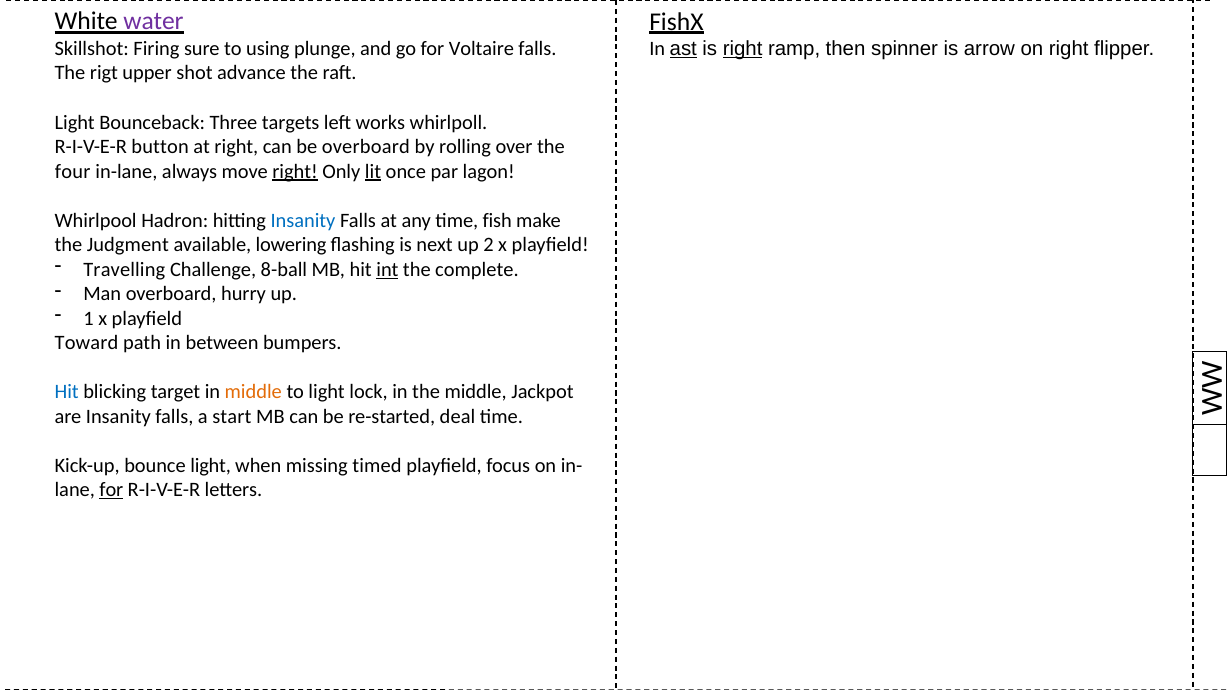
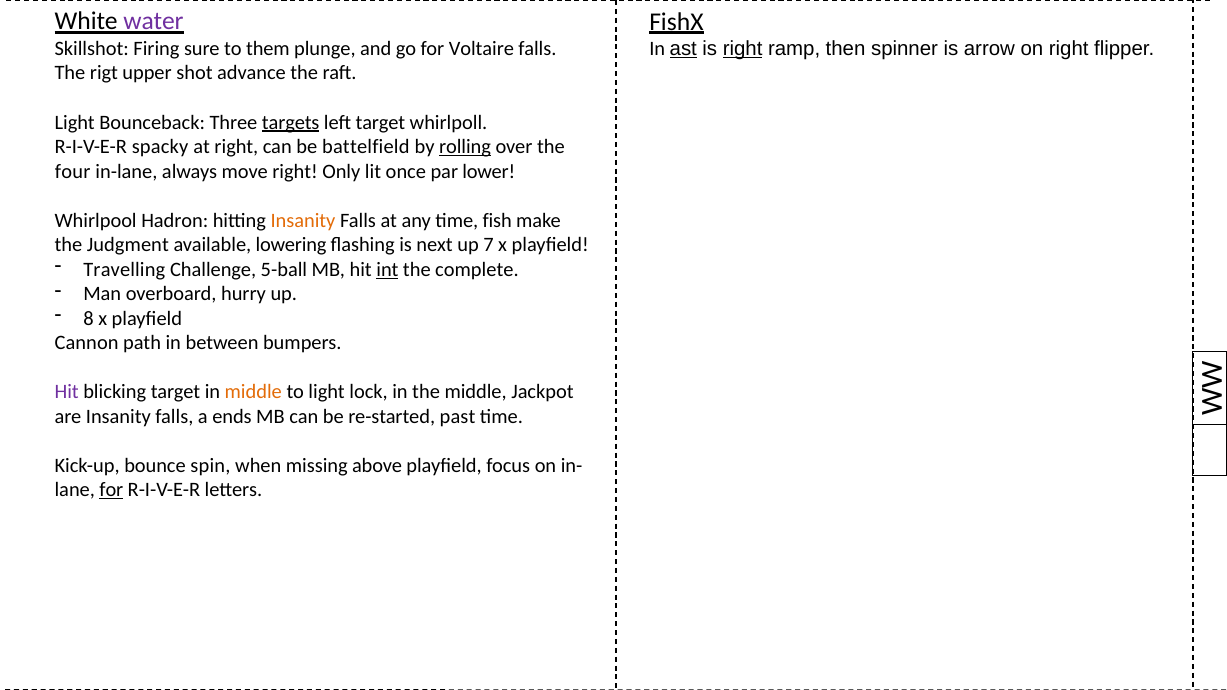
using: using -> them (268, 49)
targets underline: none -> present (291, 122)
left works: works -> target (380, 122)
button: button -> spacky (160, 147)
be overboard: overboard -> battelfield (366, 147)
rolling underline: none -> present (465, 147)
right underline: present -> none (295, 171)
lit underline: present -> none (373, 171)
lagon: lagon -> lower (489, 171)
Insanity colour: blue -> orange (303, 220)
2: 2 -> 7 (488, 245)
8-ball: 8-ball -> 5-ball (284, 269)
1: 1 -> 8 (89, 319)
Toward: Toward -> Cannon (87, 343)
Hit colour: blue -> purple (67, 392)
start: start -> ends (232, 417)
deal: deal -> past (458, 417)
bounce light: light -> spin (210, 466)
timed: timed -> above (377, 466)
